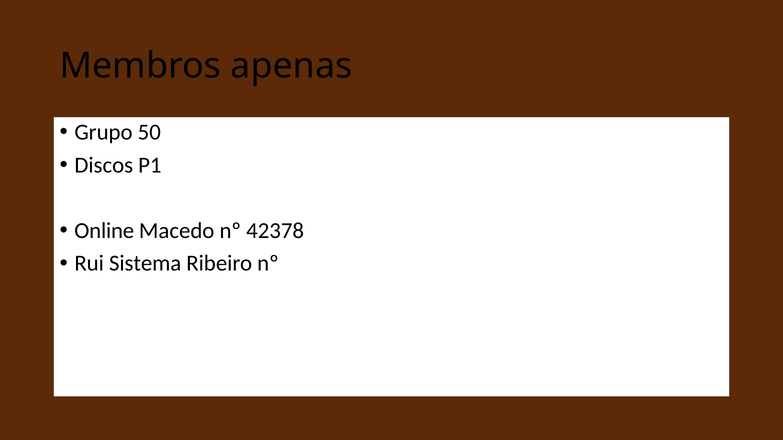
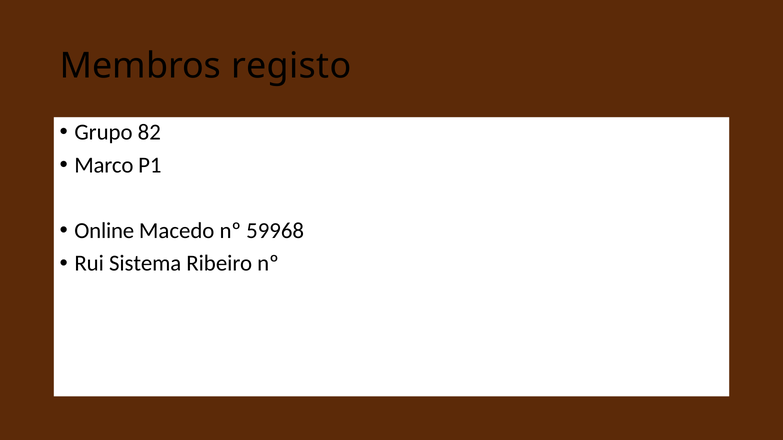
apenas: apenas -> registo (291, 66)
50: 50 -> 82 (149, 132)
Discos: Discos -> Marco (104, 165)
42378: 42378 -> 59968 (275, 231)
